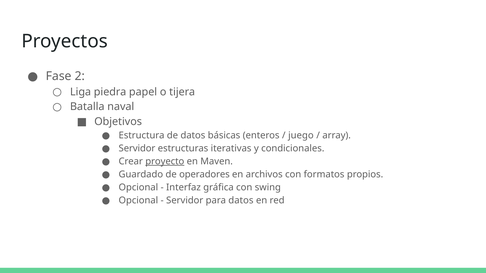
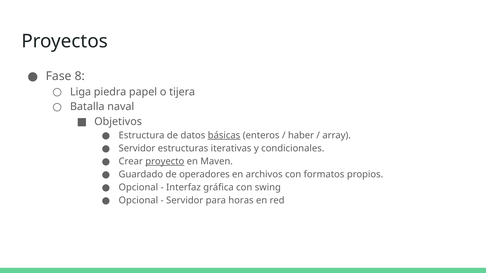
2: 2 -> 8 (80, 76)
básicas underline: none -> present (224, 136)
juego: juego -> haber (301, 136)
para datos: datos -> horas (241, 201)
